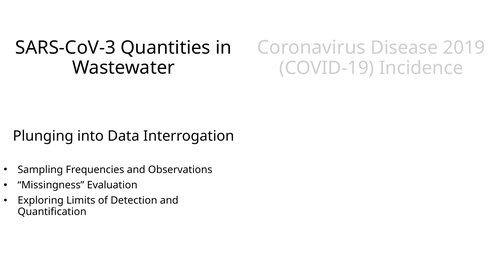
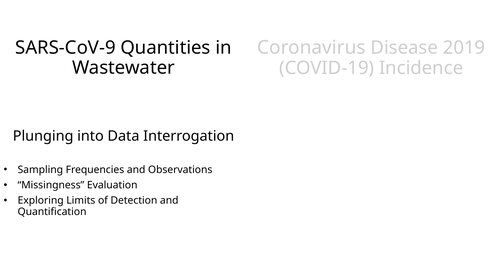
SARS-CoV-3: SARS-CoV-3 -> SARS-CoV-9 (65, 48)
